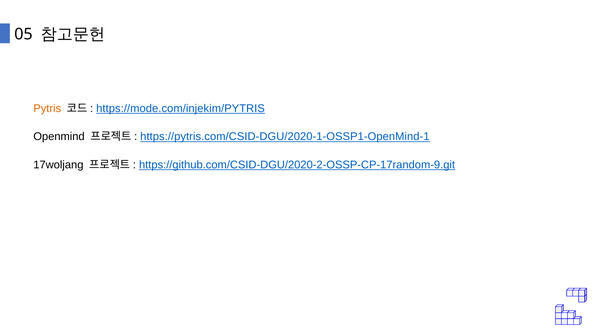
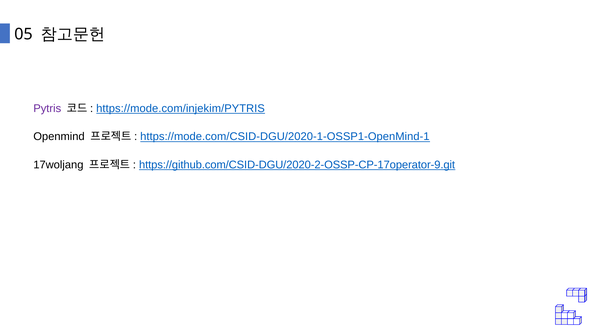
Pytris colour: orange -> purple (47, 108)
https://pytris.com/CSID-DGU/2020-1-OSSP1-OpenMind-1: https://pytris.com/CSID-DGU/2020-1-OSSP1-OpenMind-1 -> https://mode.com/CSID-DGU/2020-1-OSSP1-OpenMind-1 (285, 137)
https://github.com/CSID-DGU/2020-2-OSSP-CP-17random-9.git: https://github.com/CSID-DGU/2020-2-OSSP-CP-17random-9.git -> https://github.com/CSID-DGU/2020-2-OSSP-CP-17operator-9.git (297, 165)
